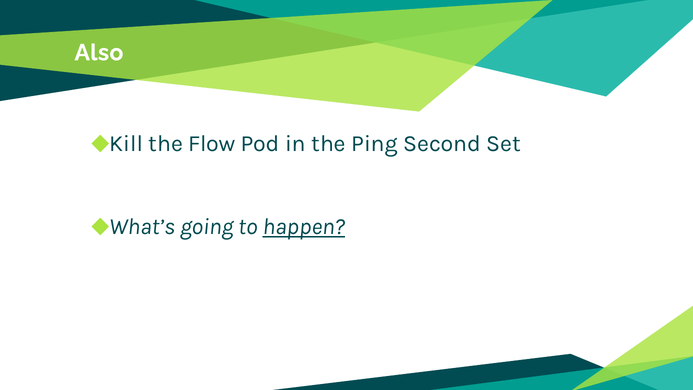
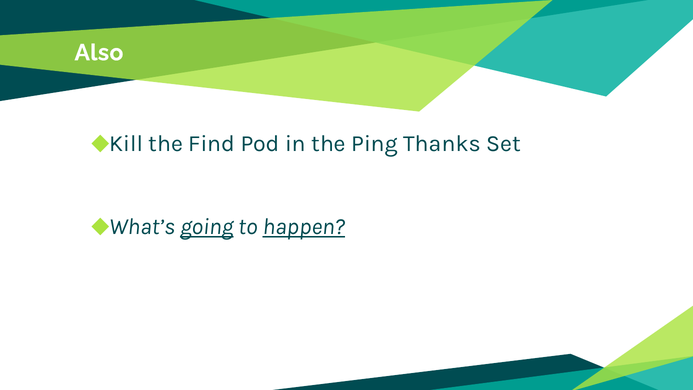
Flow: Flow -> Find (212, 144)
Second: Second -> Thanks (442, 144)
going underline: none -> present (207, 227)
